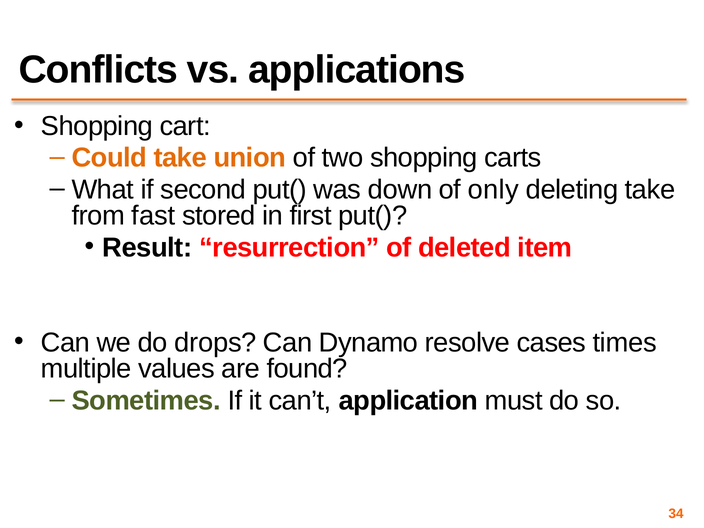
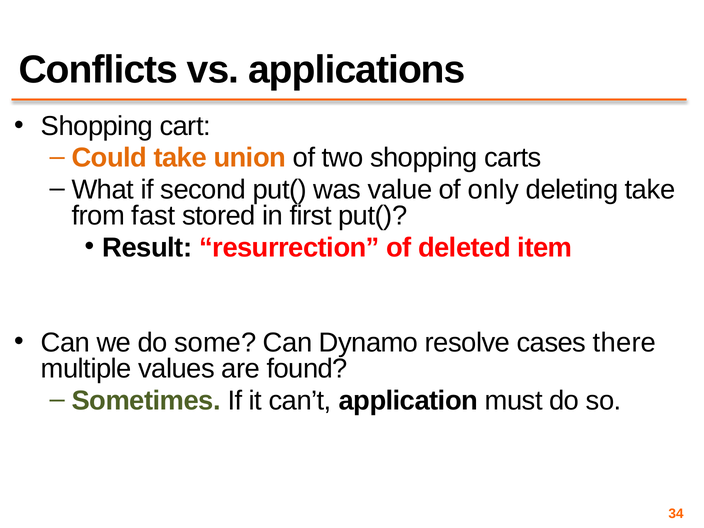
down: down -> value (400, 190)
drops: drops -> some (215, 343)
times: times -> there (624, 343)
